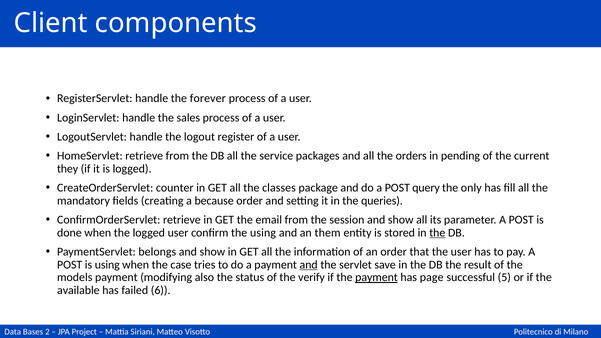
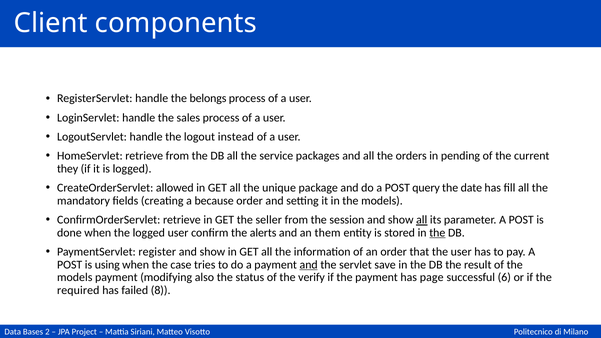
forever: forever -> belongs (208, 99)
register: register -> instead (236, 137)
counter: counter -> allowed (175, 188)
classes: classes -> unique (279, 188)
only: only -> date (471, 188)
in the queries: queries -> models (382, 201)
email: email -> seller (269, 220)
all underline: none -> present (422, 220)
the using: using -> alerts (263, 233)
belongs: belongs -> register (157, 252)
payment underline: present -> none (376, 278)
5: 5 -> 6 (504, 278)
available: available -> required (78, 290)
6: 6 -> 8 (161, 290)
